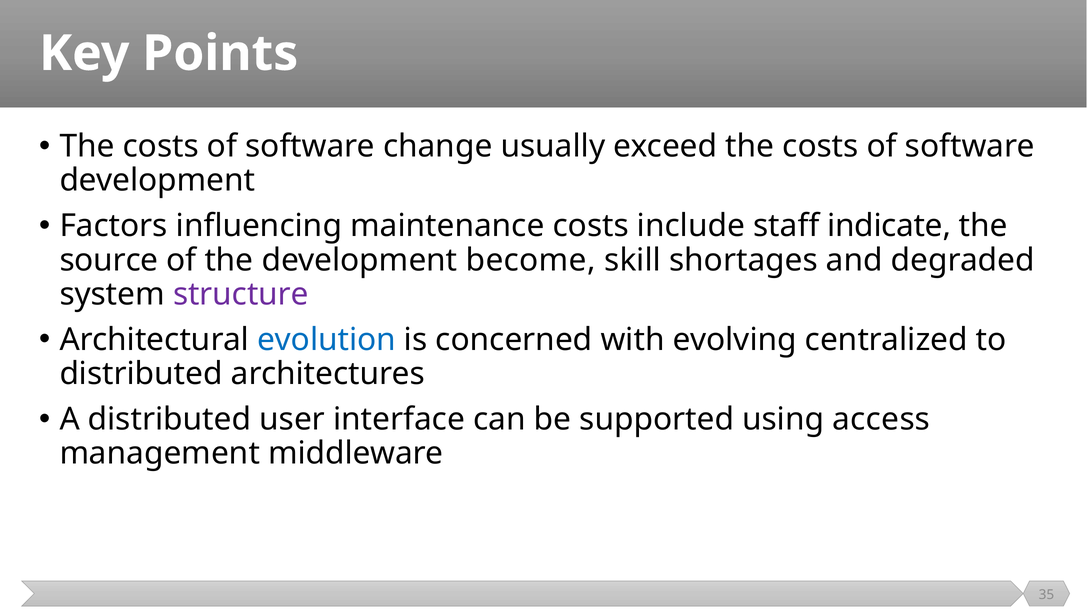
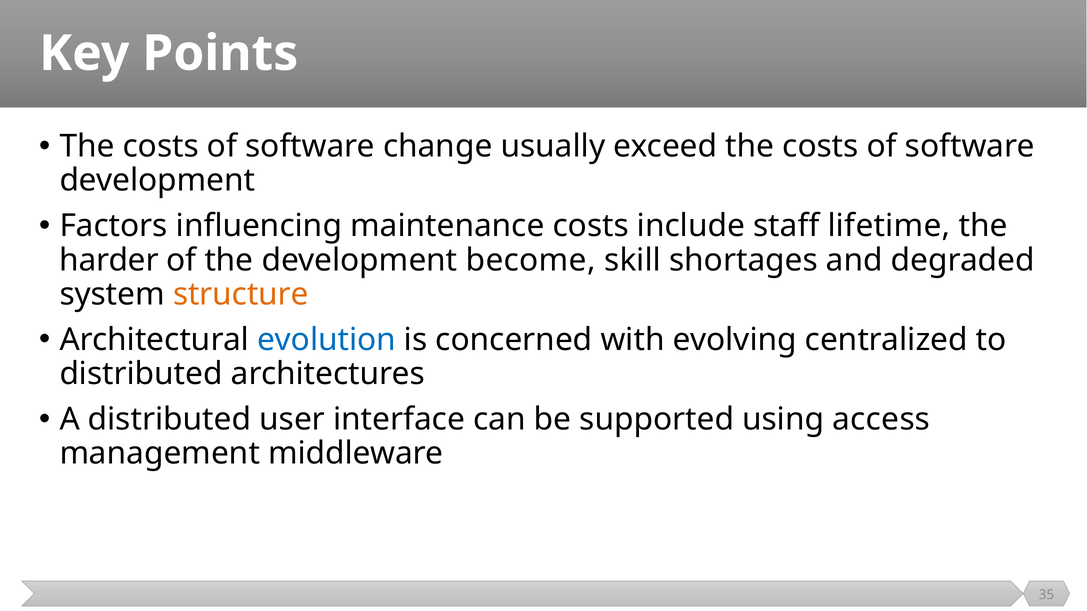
indicate: indicate -> lifetime (889, 226)
source: source -> harder (109, 260)
structure colour: purple -> orange (241, 294)
